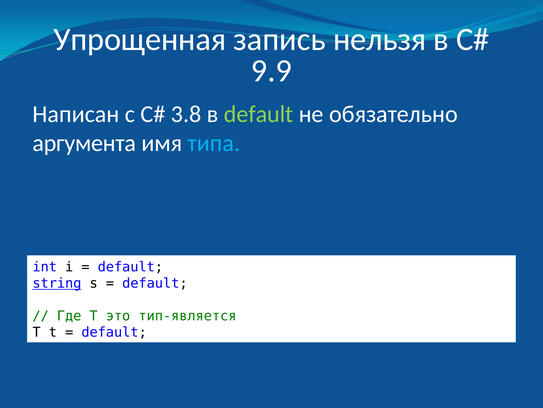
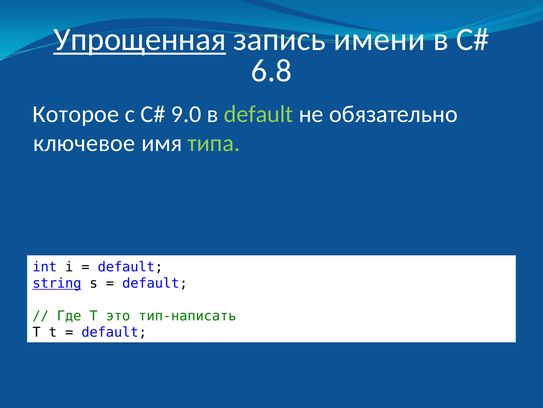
Упрощенная underline: none -> present (140, 40)
нельзя: нельзя -> имени (379, 40)
9.9: 9.9 -> 6.8 (271, 71)
Написан: Написан -> Которое (76, 114)
3.8: 3.8 -> 9.0 (186, 114)
аргумента: аргумента -> ключевое (84, 143)
типа colour: light blue -> light green (214, 143)
тип-является: тип-является -> тип-написать (187, 316)
